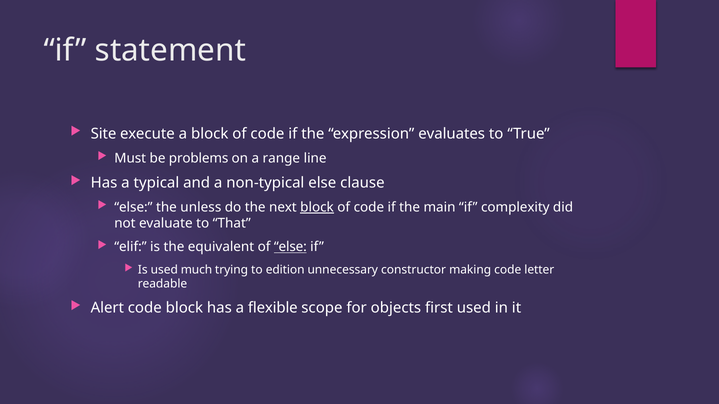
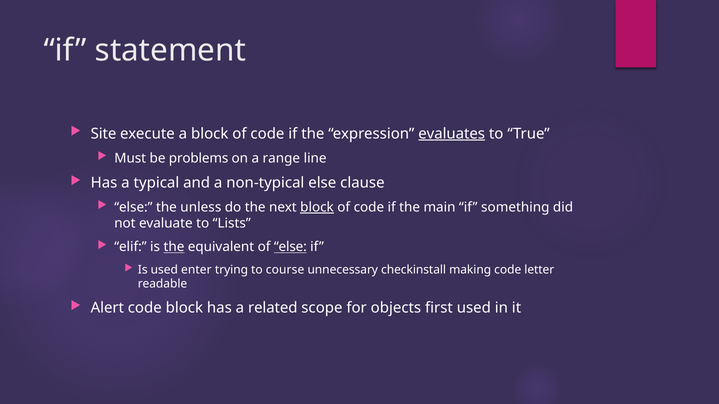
evaluates underline: none -> present (452, 134)
complexity: complexity -> something (515, 207)
That: That -> Lists (232, 224)
the underline: none -> present (174, 247)
much: much -> enter (196, 270)
edition: edition -> course (285, 270)
constructor: constructor -> checkinstall (414, 270)
flexible: flexible -> related (273, 308)
